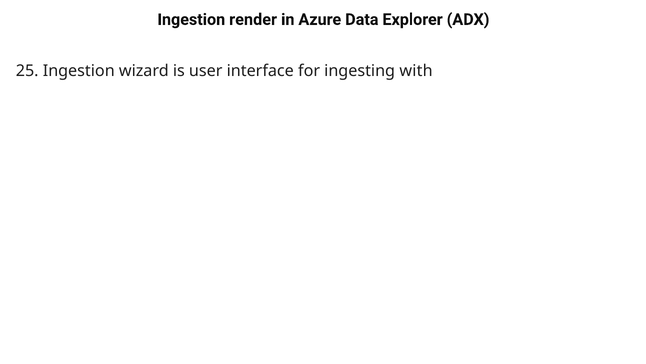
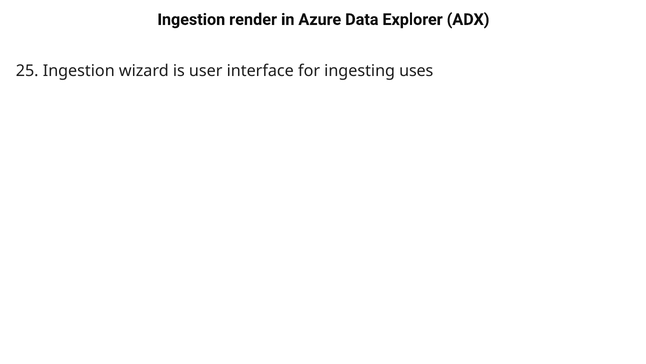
with: with -> uses (416, 71)
